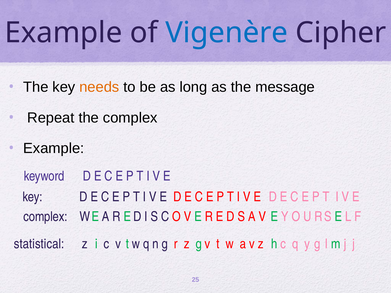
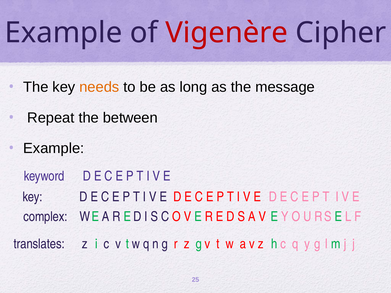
Vigenère colour: blue -> red (227, 33)
the complex: complex -> between (130, 118)
statistical: statistical -> translates (39, 244)
